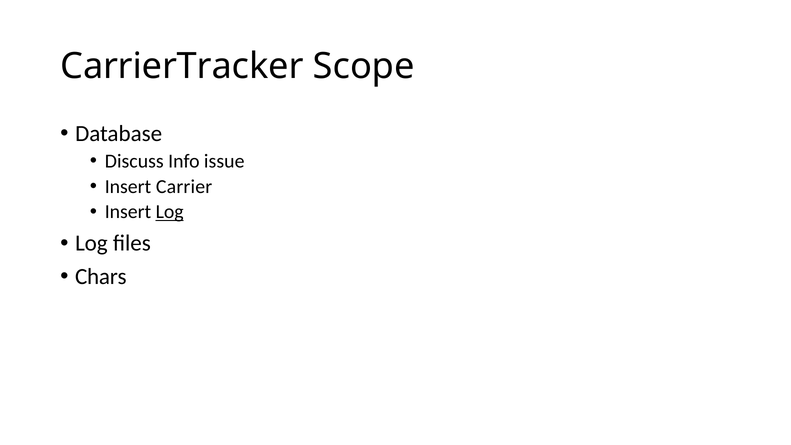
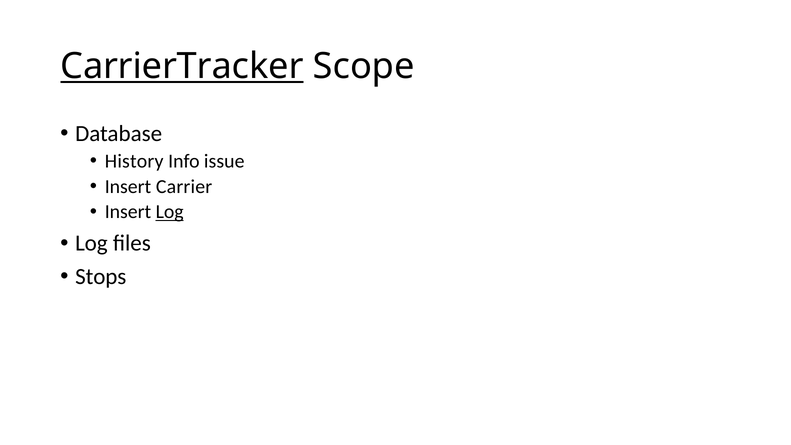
CarrierTracker underline: none -> present (182, 66)
Discuss: Discuss -> History (134, 161)
Chars: Chars -> Stops (101, 276)
